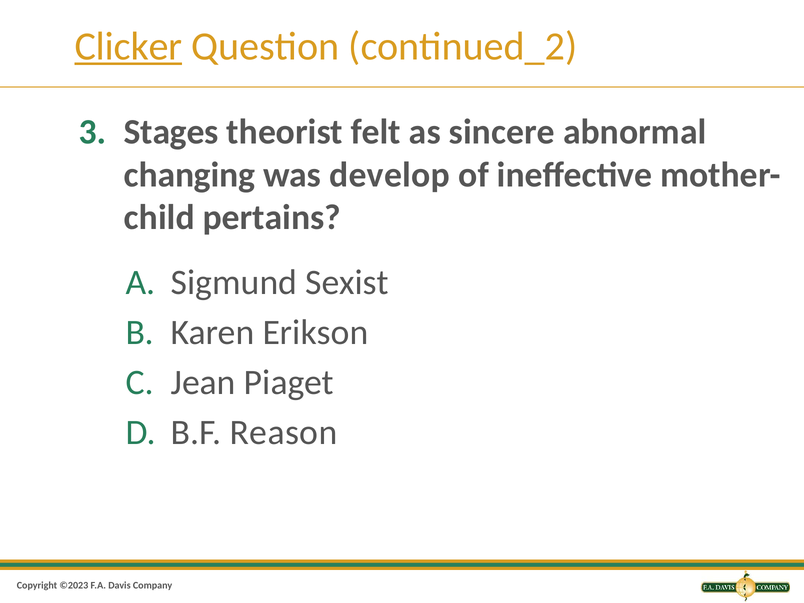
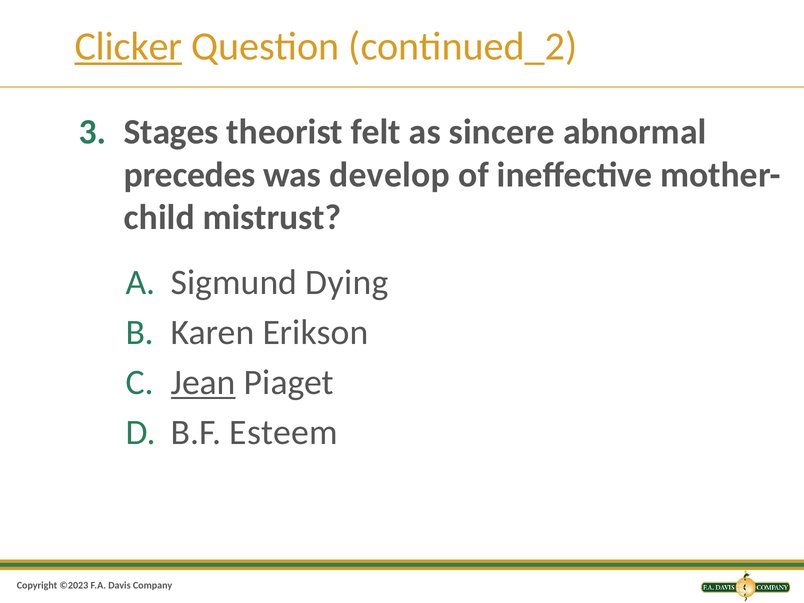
changing: changing -> precedes (190, 175)
pertains: pertains -> mistrust (272, 218)
Sexist: Sexist -> Dying (347, 283)
Jean underline: none -> present (203, 383)
Reason: Reason -> Esteem (284, 433)
